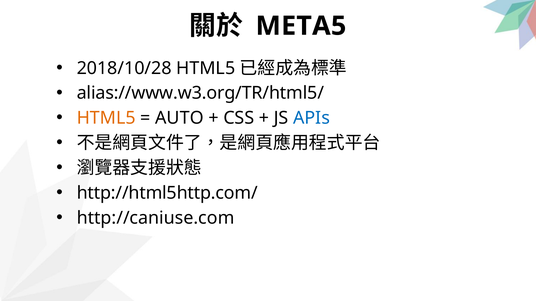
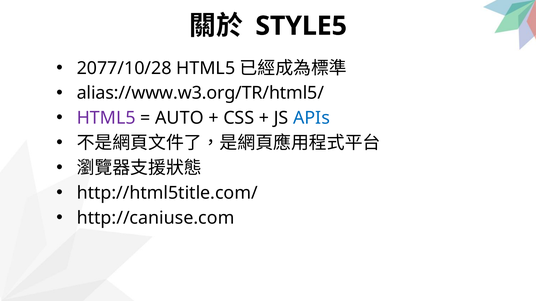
META5: META5 -> STYLE5 (301, 26)
2018/10/28: 2018/10/28 -> 2077/10/28 (124, 68)
HTML5 colour: orange -> purple (106, 118)
http://html5http.com/: http://html5http.com/ -> http://html5title.com/ (167, 193)
